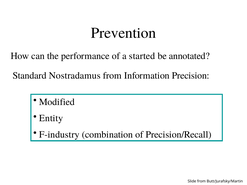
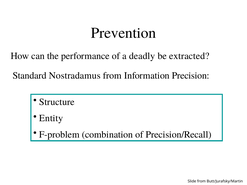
started: started -> deadly (142, 56)
annotated: annotated -> extracted (189, 56)
Modified: Modified -> Structure (57, 102)
F-industry: F-industry -> F-problem (59, 135)
